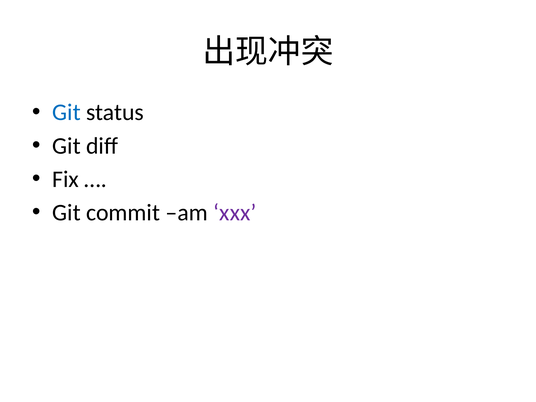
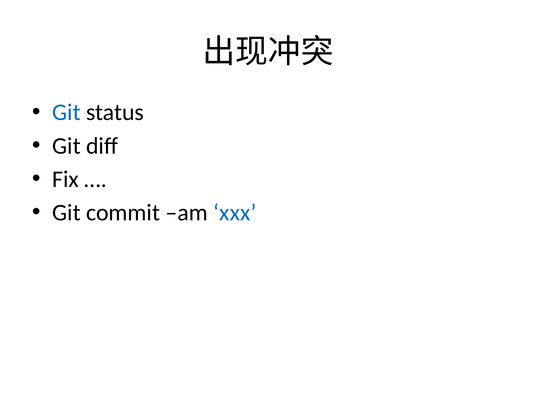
xxx colour: purple -> blue (235, 213)
